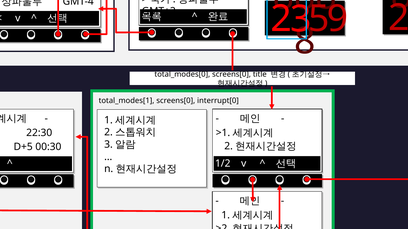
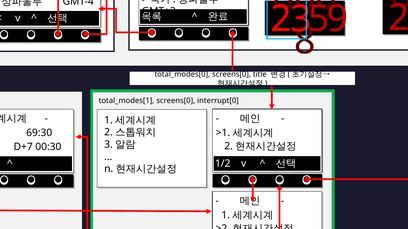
22:30: 22:30 -> 69:30 (39, 133)
D+5: D+5 -> D+7 (23, 147)
